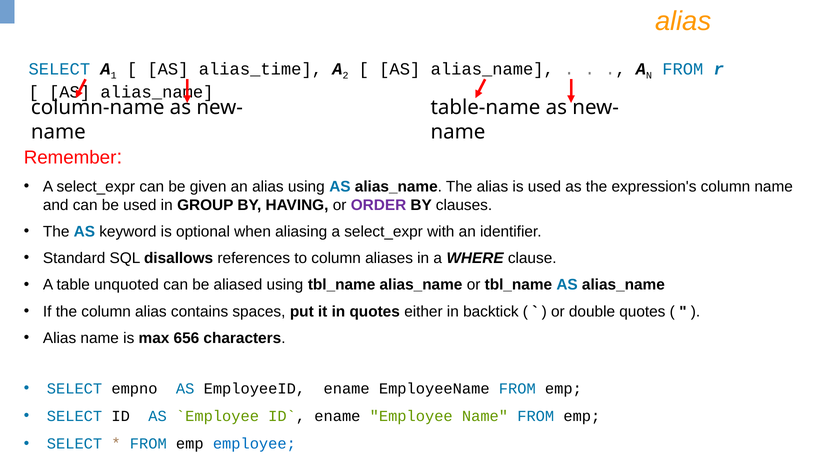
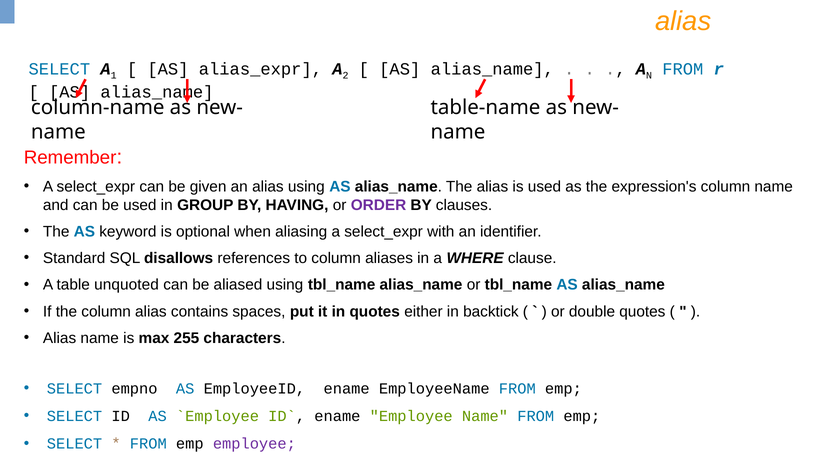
alias_time: alias_time -> alias_expr (260, 69)
656: 656 -> 255 (186, 338)
employee colour: blue -> purple (254, 444)
